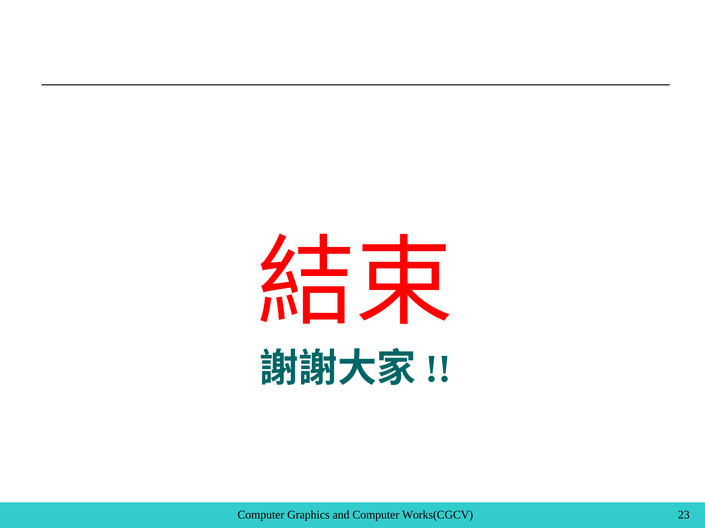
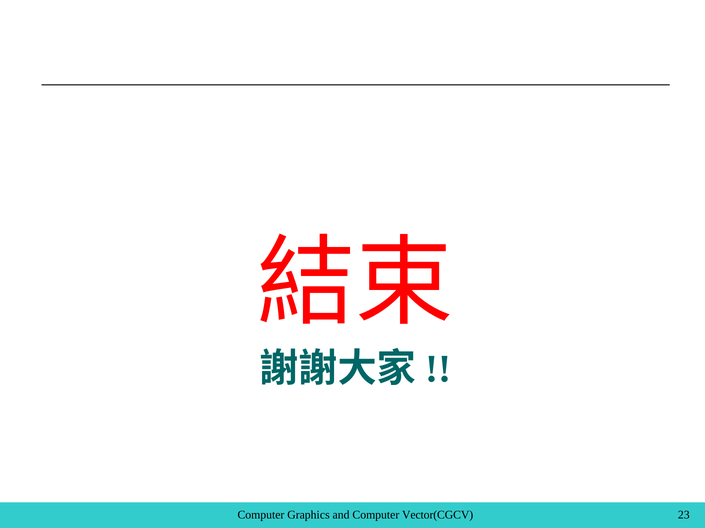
Works(CGCV: Works(CGCV -> Vector(CGCV (438, 516)
